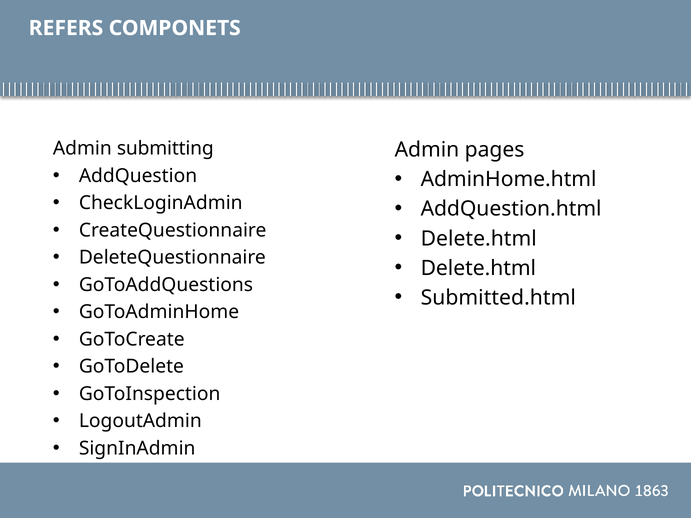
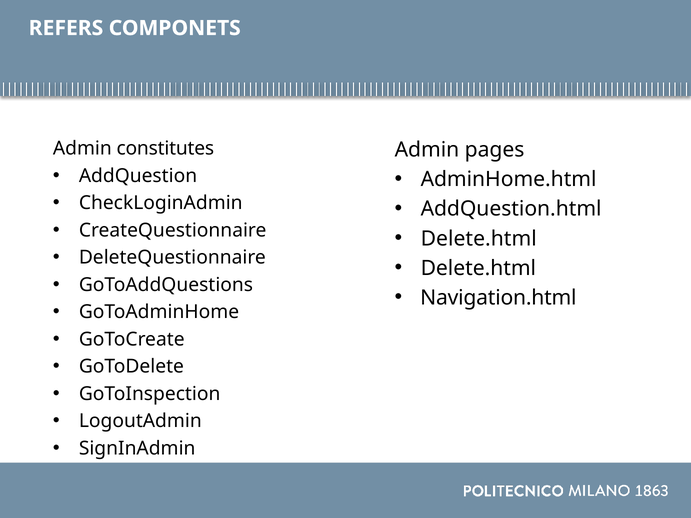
submitting: submitting -> constitutes (165, 149)
Submitted.html: Submitted.html -> Navigation.html (498, 298)
